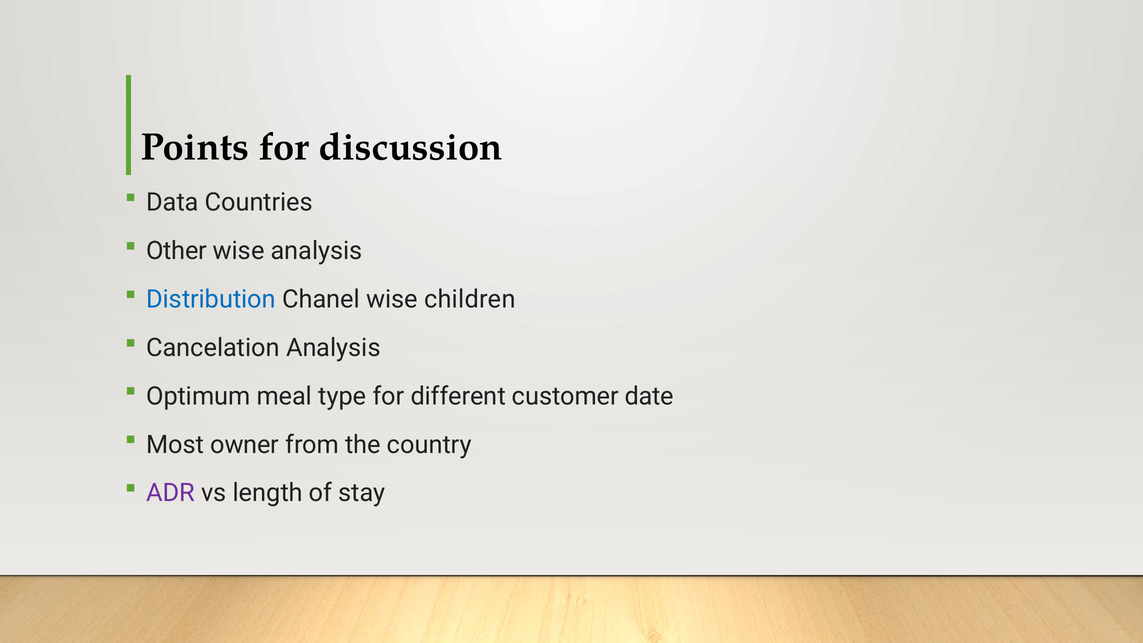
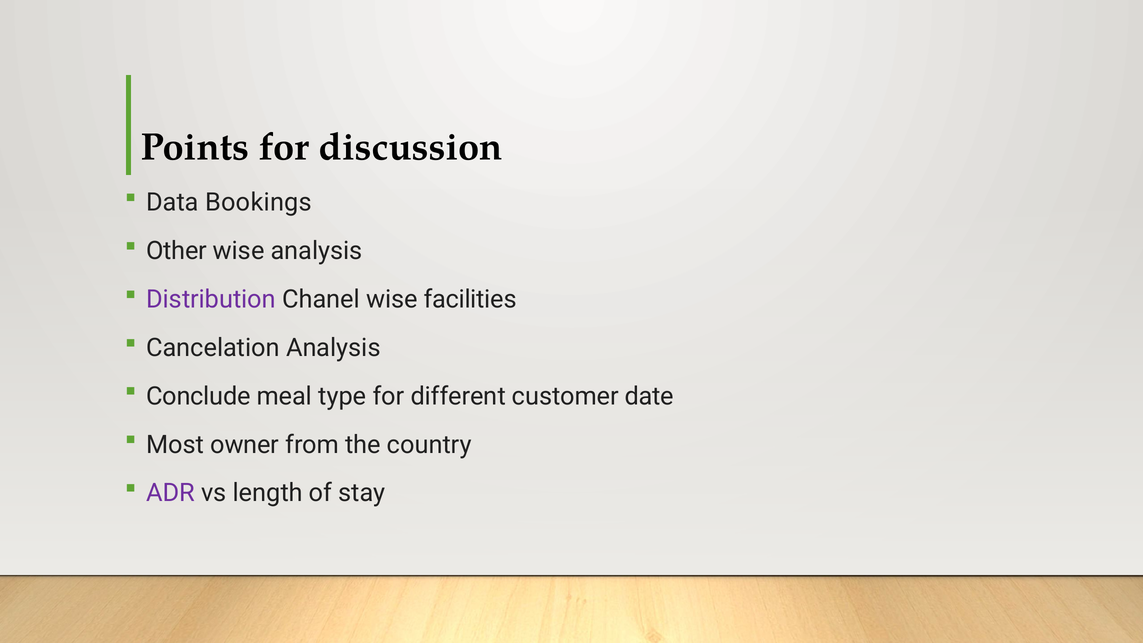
Countries: Countries -> Bookings (259, 203)
Distribution colour: blue -> purple (211, 299)
children: children -> facilities (470, 299)
Optimum: Optimum -> Conclude (198, 396)
